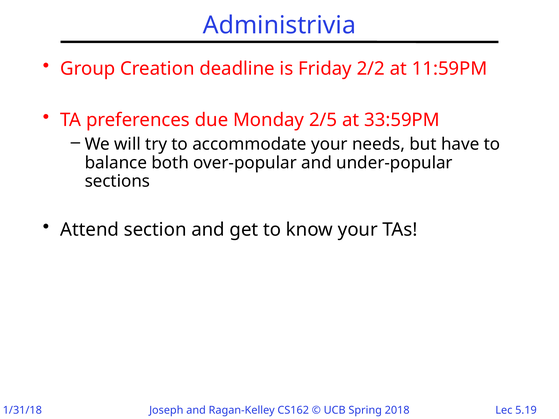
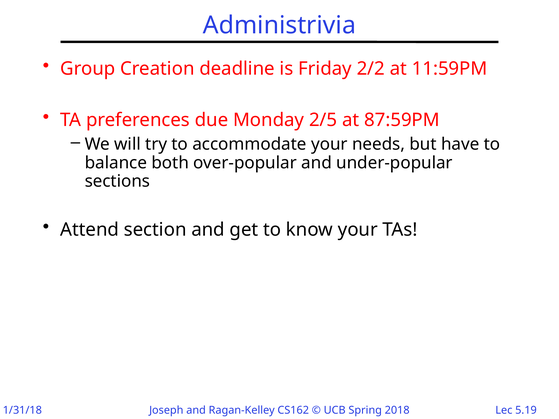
33:59PM: 33:59PM -> 87:59PM (402, 120)
